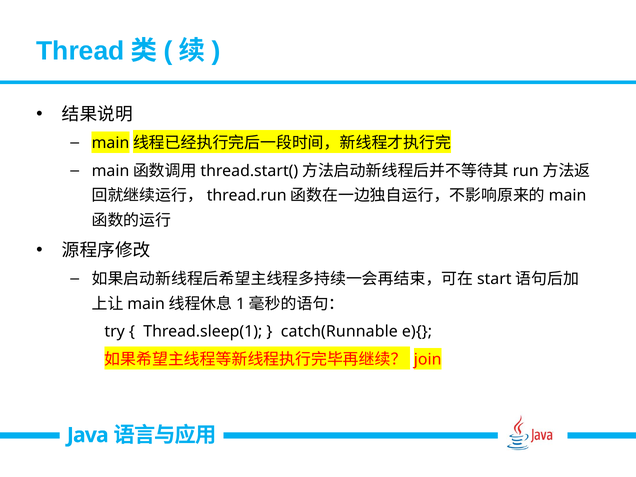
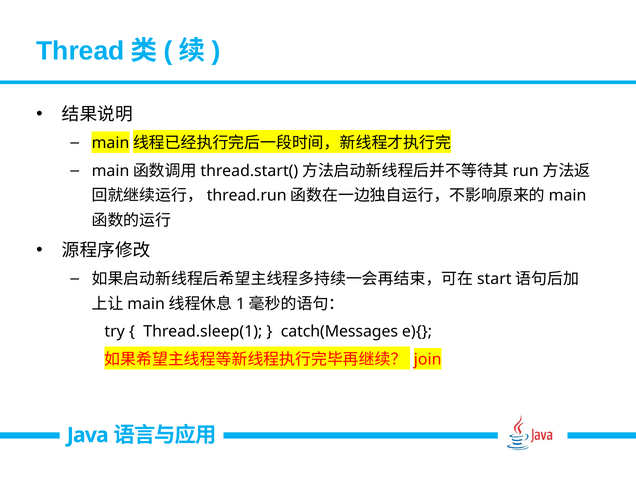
catch(Runnable: catch(Runnable -> catch(Messages (339, 332)
